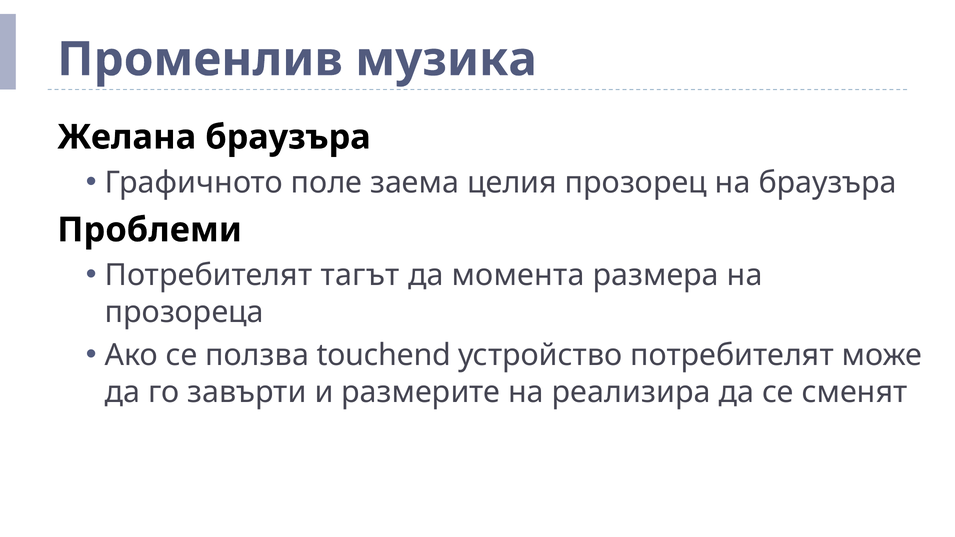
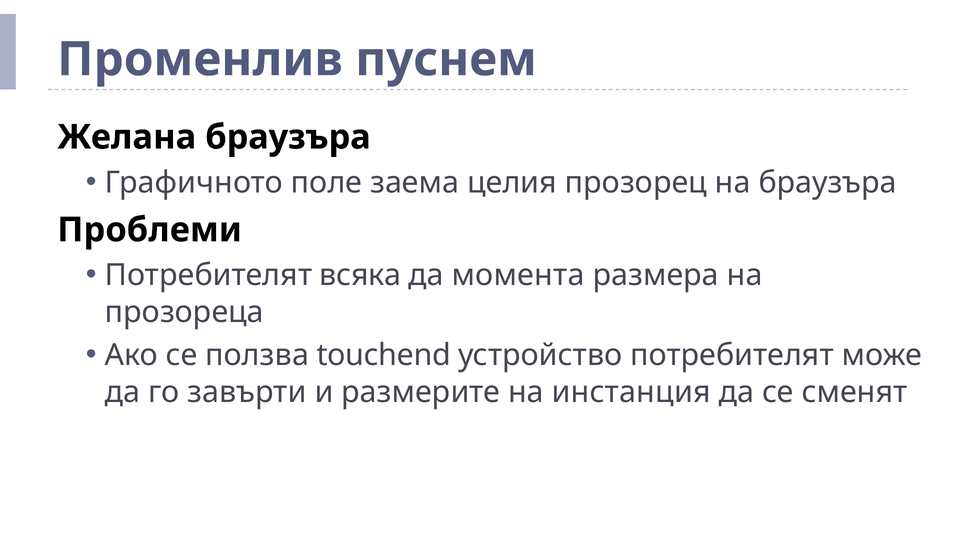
музика: музика -> пуснем (446, 60)
тагът: тагът -> всяка (360, 275)
реализира: реализира -> инстанция (631, 392)
